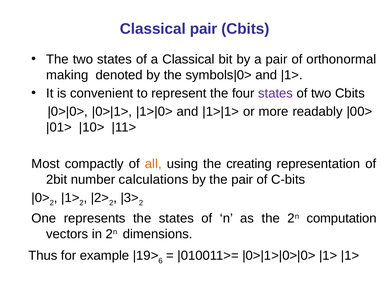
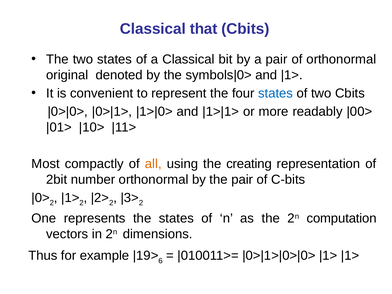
Classical pair: pair -> that (204, 29)
making: making -> original (67, 75)
states colour: purple -> blue (276, 93)
number calculations: calculations -> orthonormal (154, 180)
